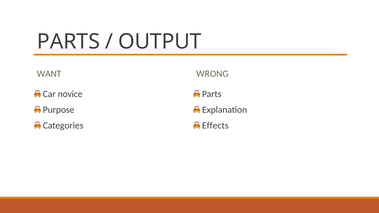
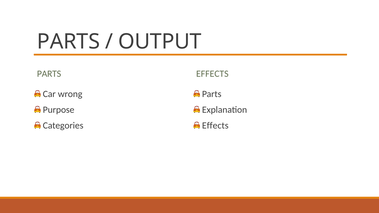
WANT: WANT -> PARTS (49, 74)
WRONG: WRONG -> EFFECTS (212, 74)
novice: novice -> wrong (70, 94)
